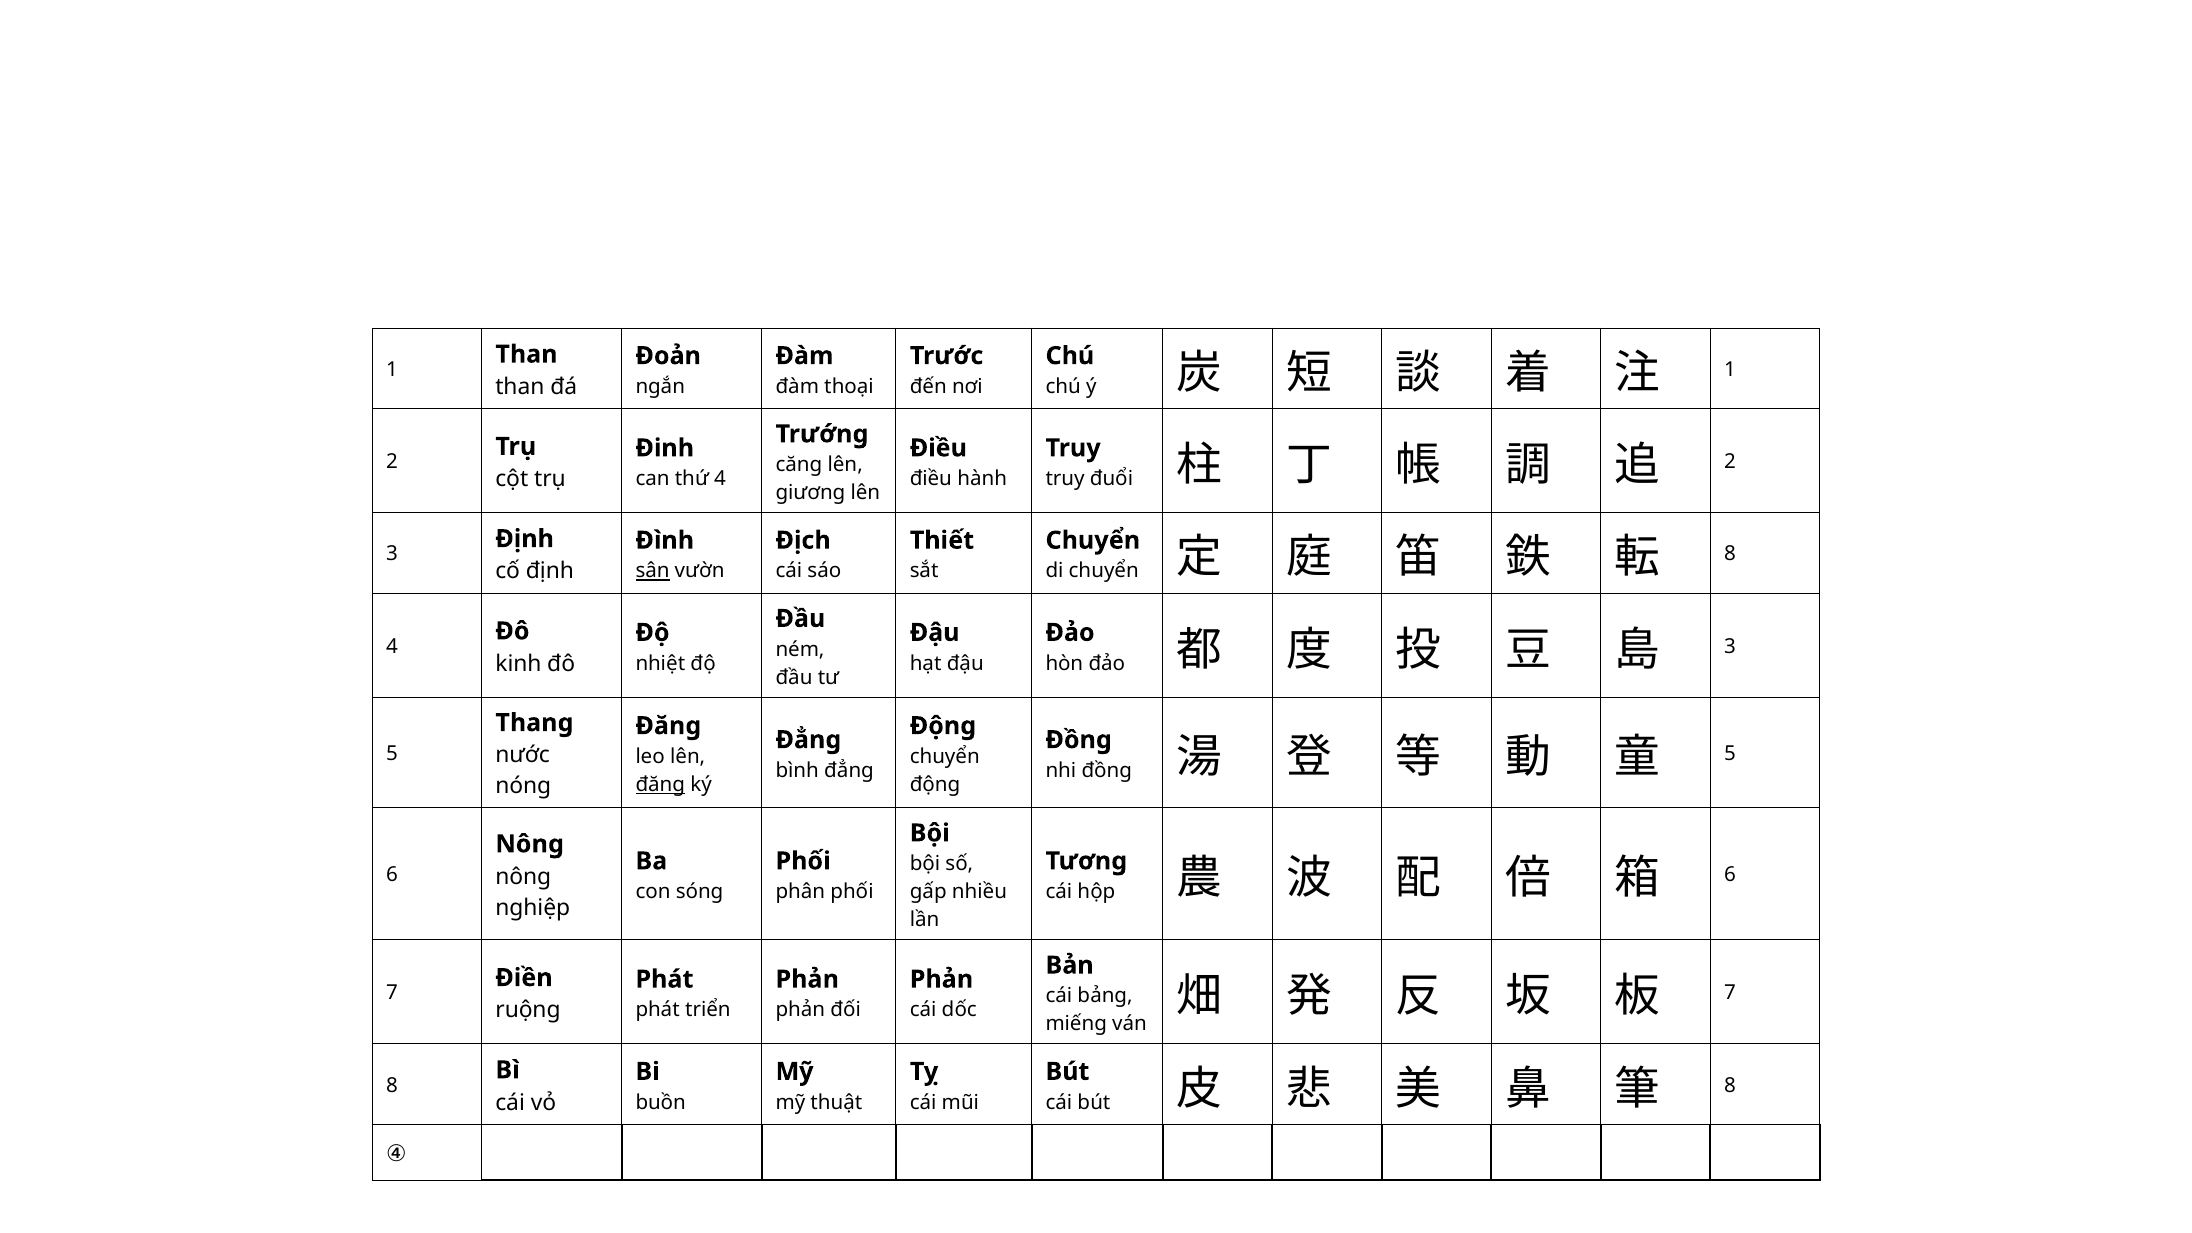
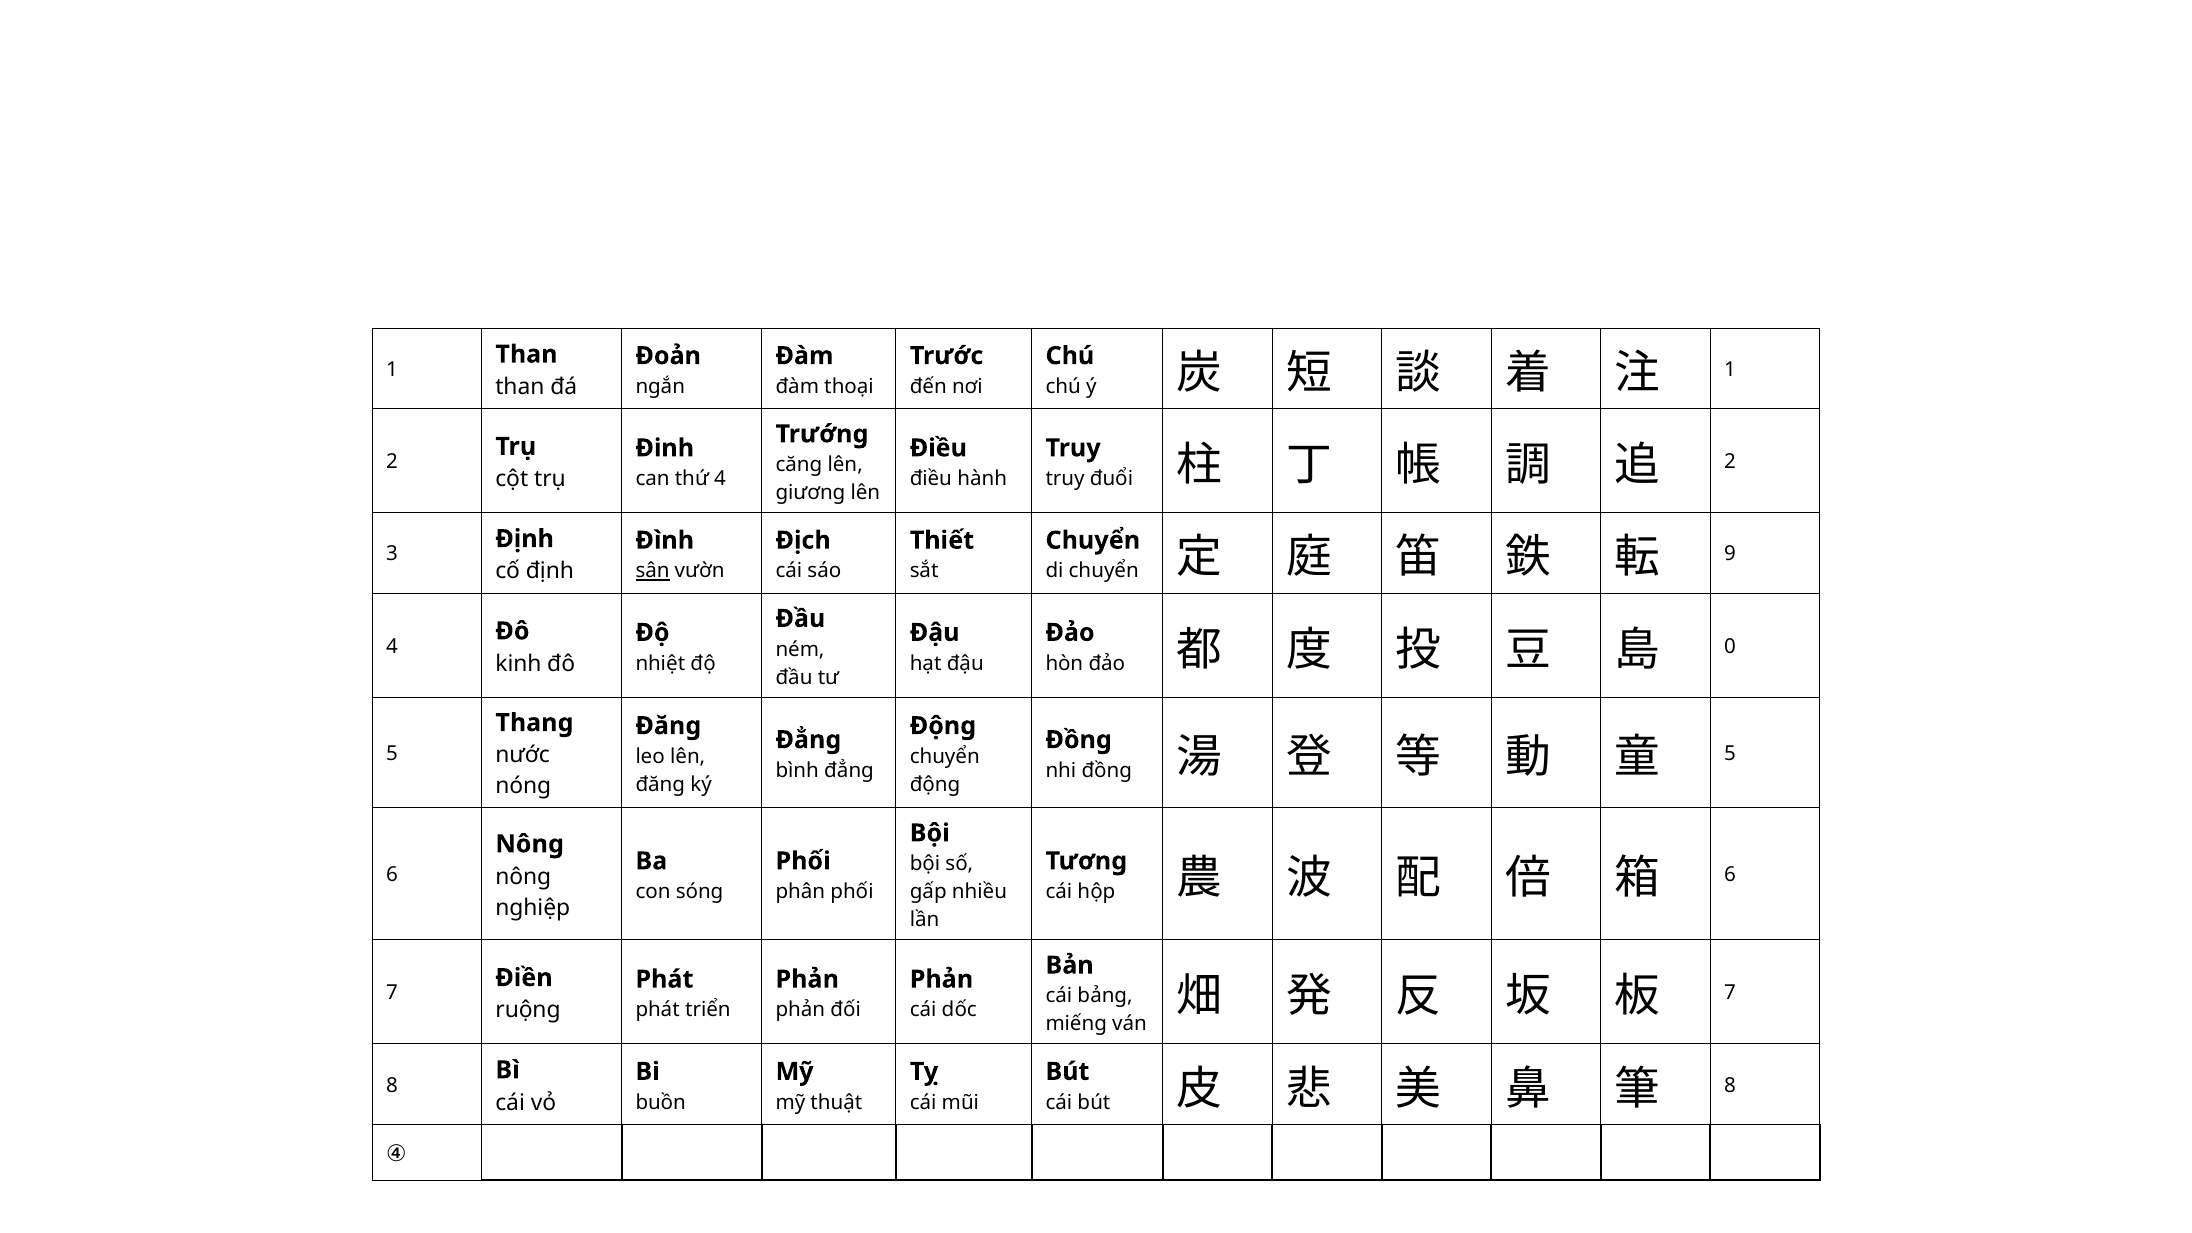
8: 8 -> 9 (1730, 554)
3: 3 -> 0 (1730, 646)
đăng underline: present -> none (660, 785)
